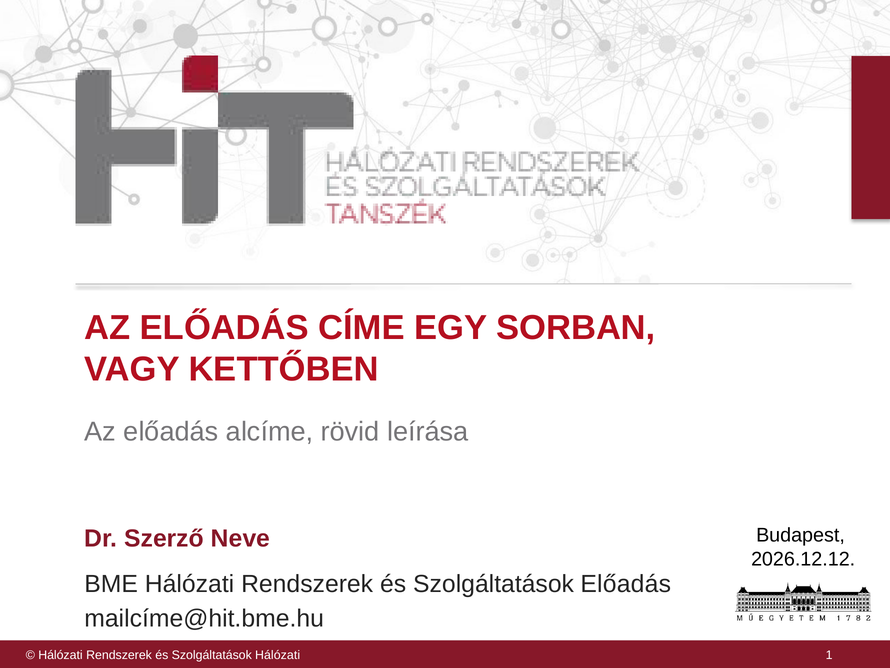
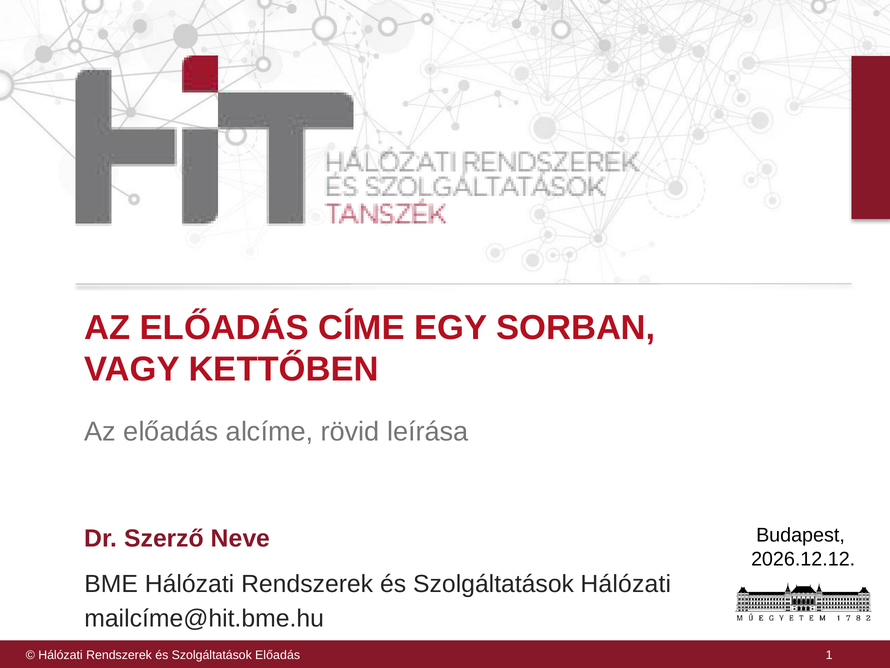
Szolgáltatások Előadás: Előadás -> Hálózati (626, 583)
Szolgáltatások Hálózati: Hálózati -> Előadás (278, 655)
